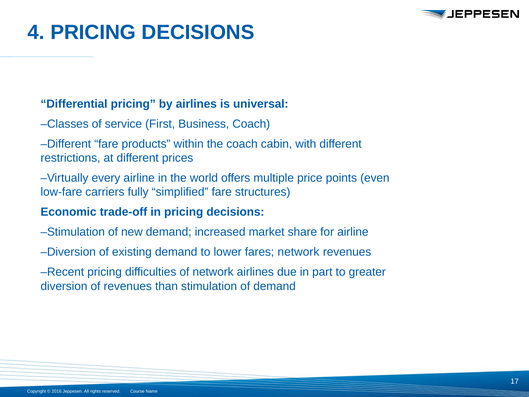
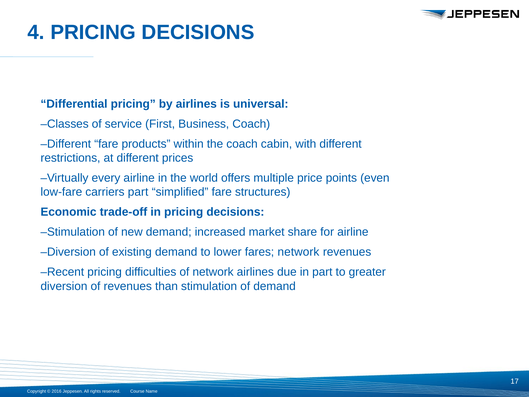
carriers fully: fully -> part (138, 192)
